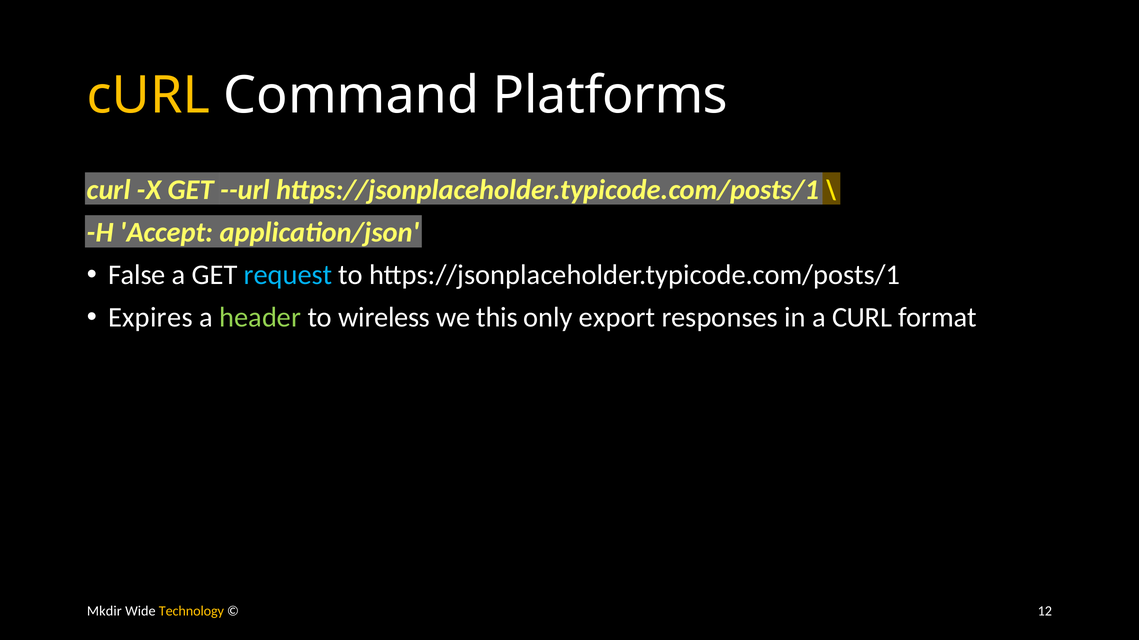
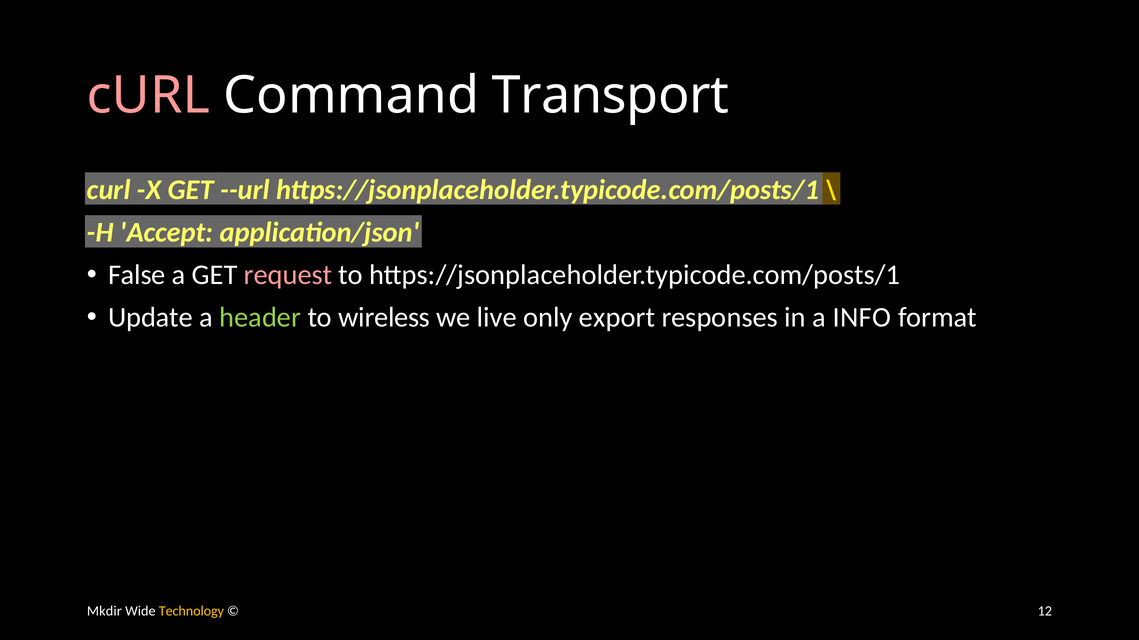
cURL colour: yellow -> pink (148, 96)
Platforms: Platforms -> Transport (610, 96)
request colour: light blue -> pink (288, 275)
Expires: Expires -> Update (151, 318)
this: this -> live (497, 318)
a CURL: CURL -> INFO (862, 318)
